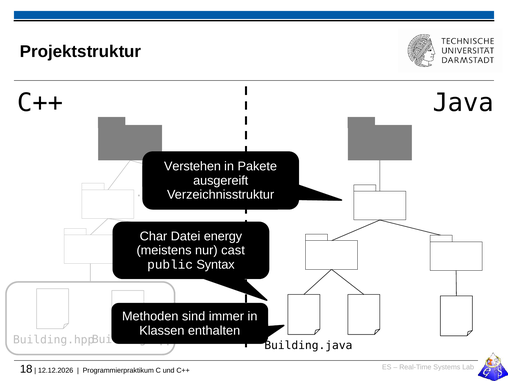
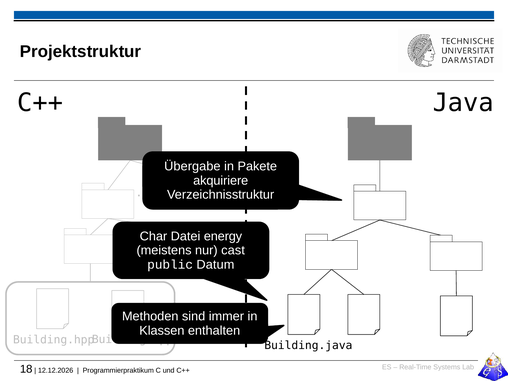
Verstehen: Verstehen -> Übergabe (192, 166)
ausgereift: ausgereift -> akquiriere (221, 181)
Syntax: Syntax -> Datum (215, 265)
